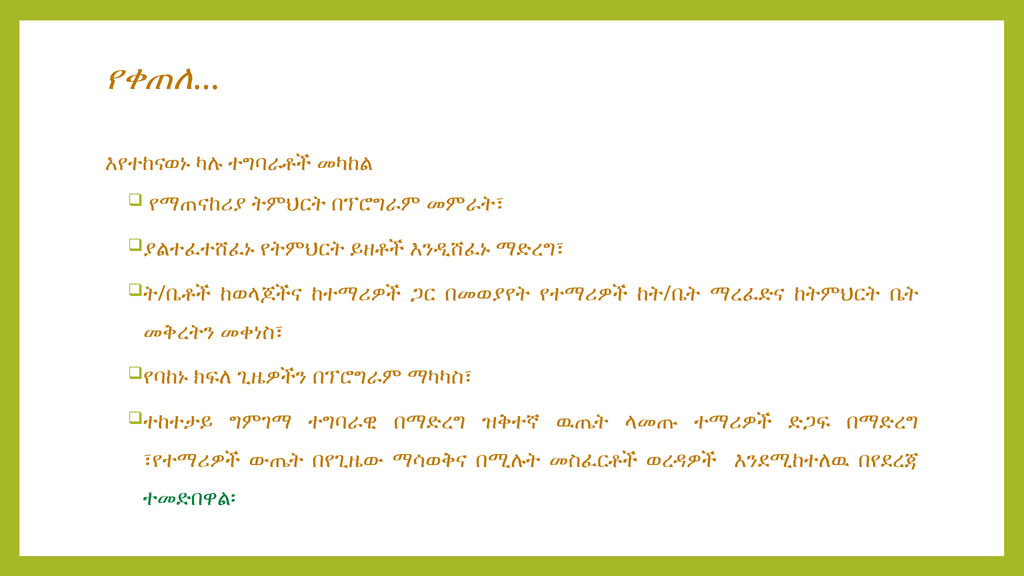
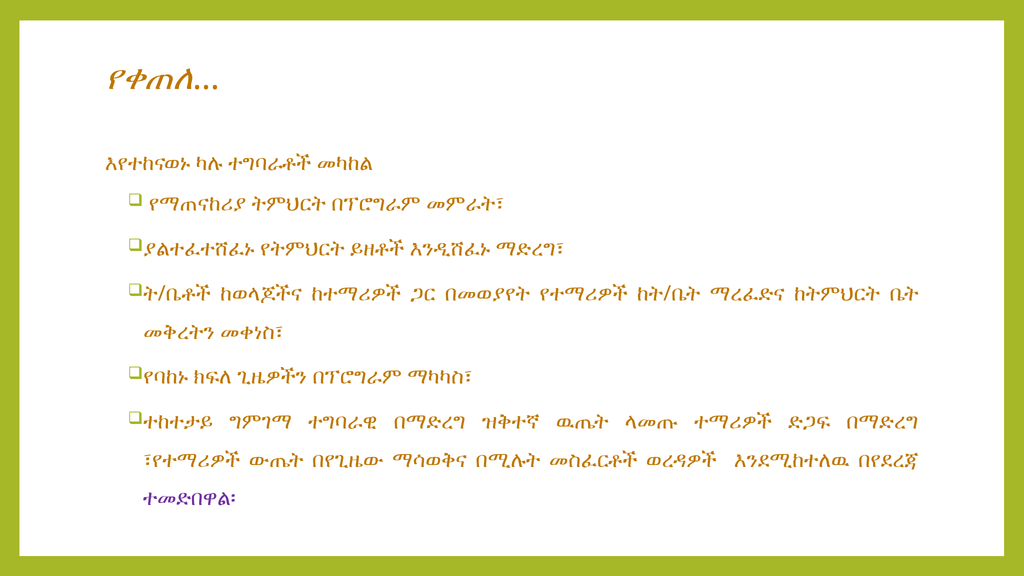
ተመድበዋል፡ colour: green -> purple (189, 498)
